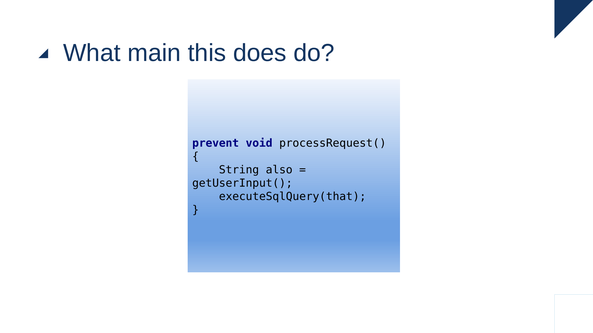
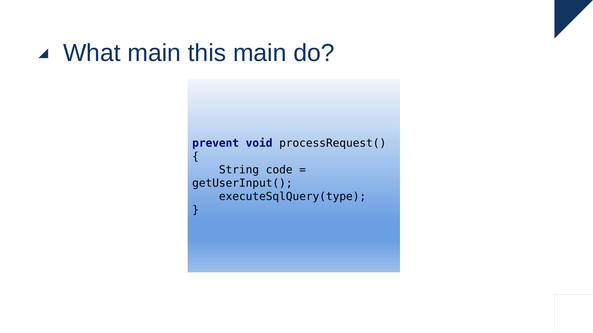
this does: does -> main (260, 53)
also: also -> code (279, 170)
executeSqlQuery(that: executeSqlQuery(that -> executeSqlQuery(type (293, 197)
